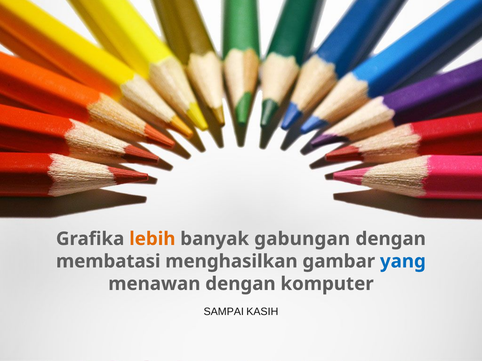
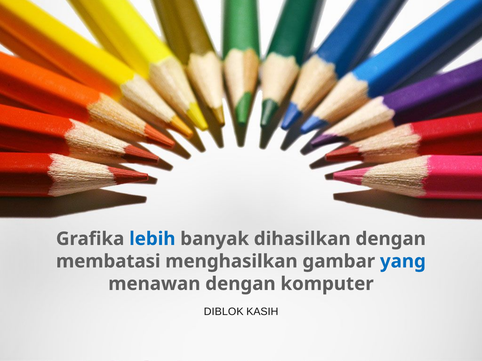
lebih colour: orange -> blue (152, 239)
gabungan: gabungan -> dihasilkan (302, 239)
SAMPAI: SAMPAI -> DIBLOK (224, 312)
